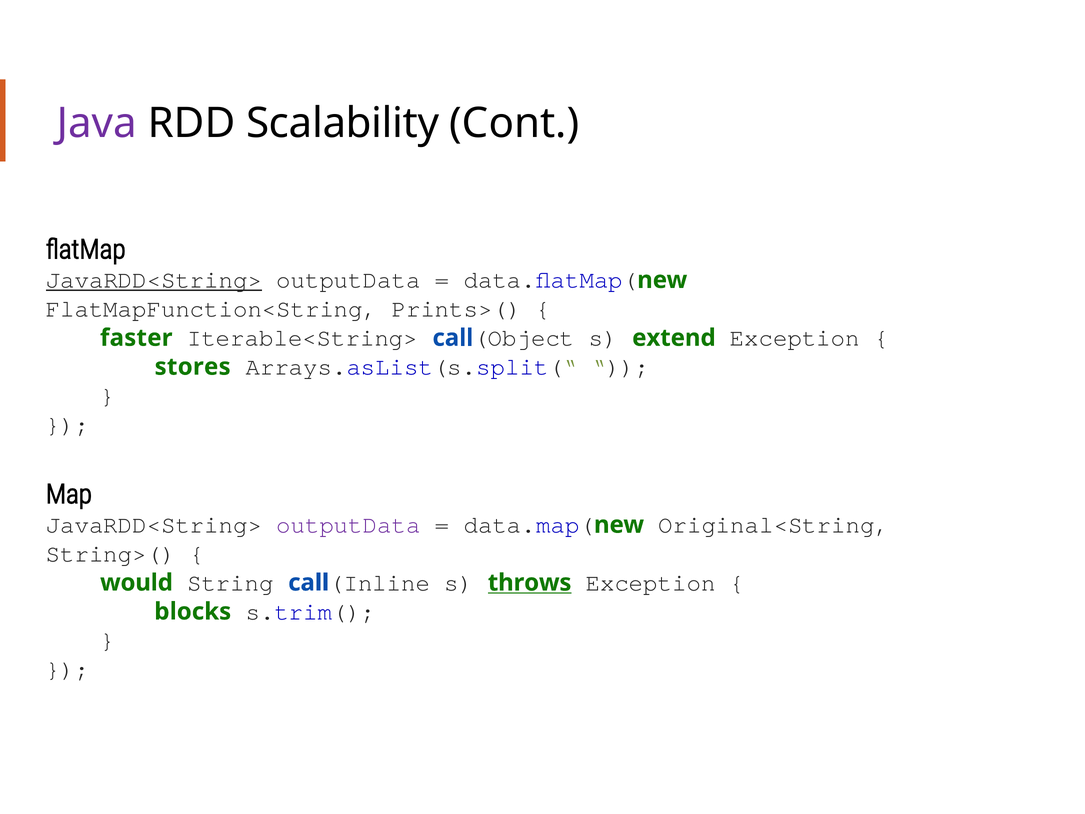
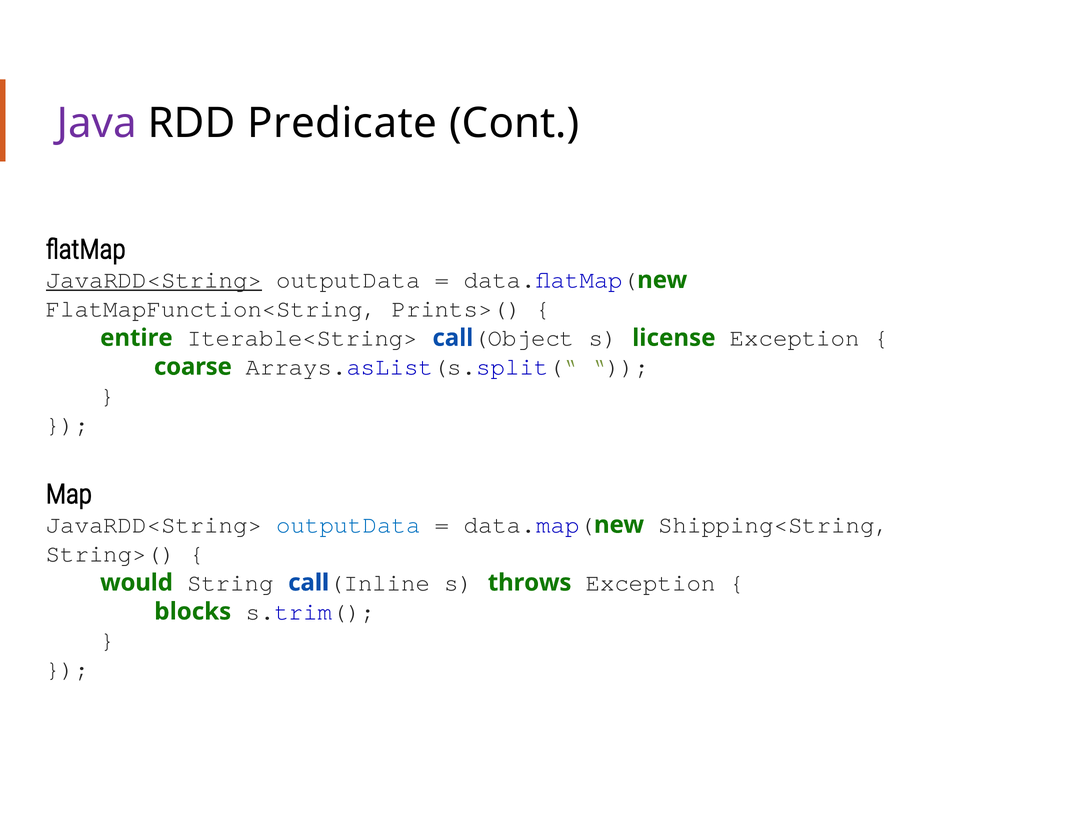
Scalability: Scalability -> Predicate (342, 123)
faster: faster -> entire (136, 338)
extend: extend -> license (674, 338)
stores: stores -> coarse (193, 367)
outputData colour: purple -> blue (348, 525)
Original<String: Original<String -> Shipping<String (774, 525)
throws underline: present -> none (530, 582)
